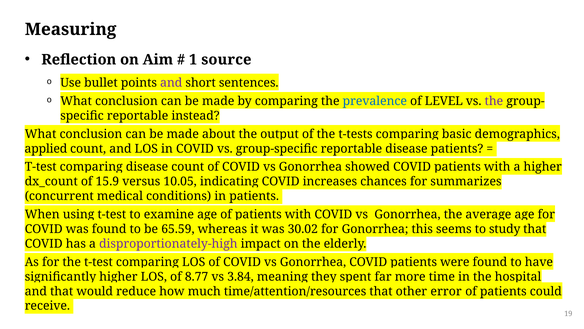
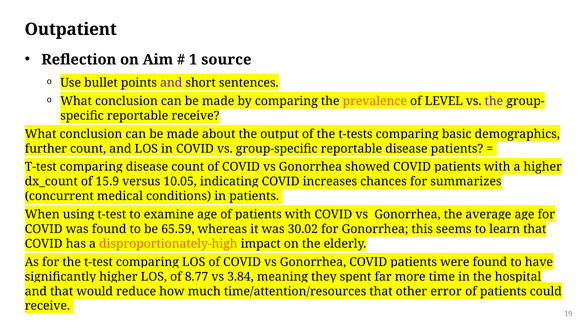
Measuring: Measuring -> Outpatient (71, 29)
prevalence colour: blue -> orange (375, 101)
reportable instead: instead -> receive (195, 116)
applied: applied -> further (46, 148)
study: study -> learn (505, 229)
disproportionately-high colour: purple -> orange (168, 243)
